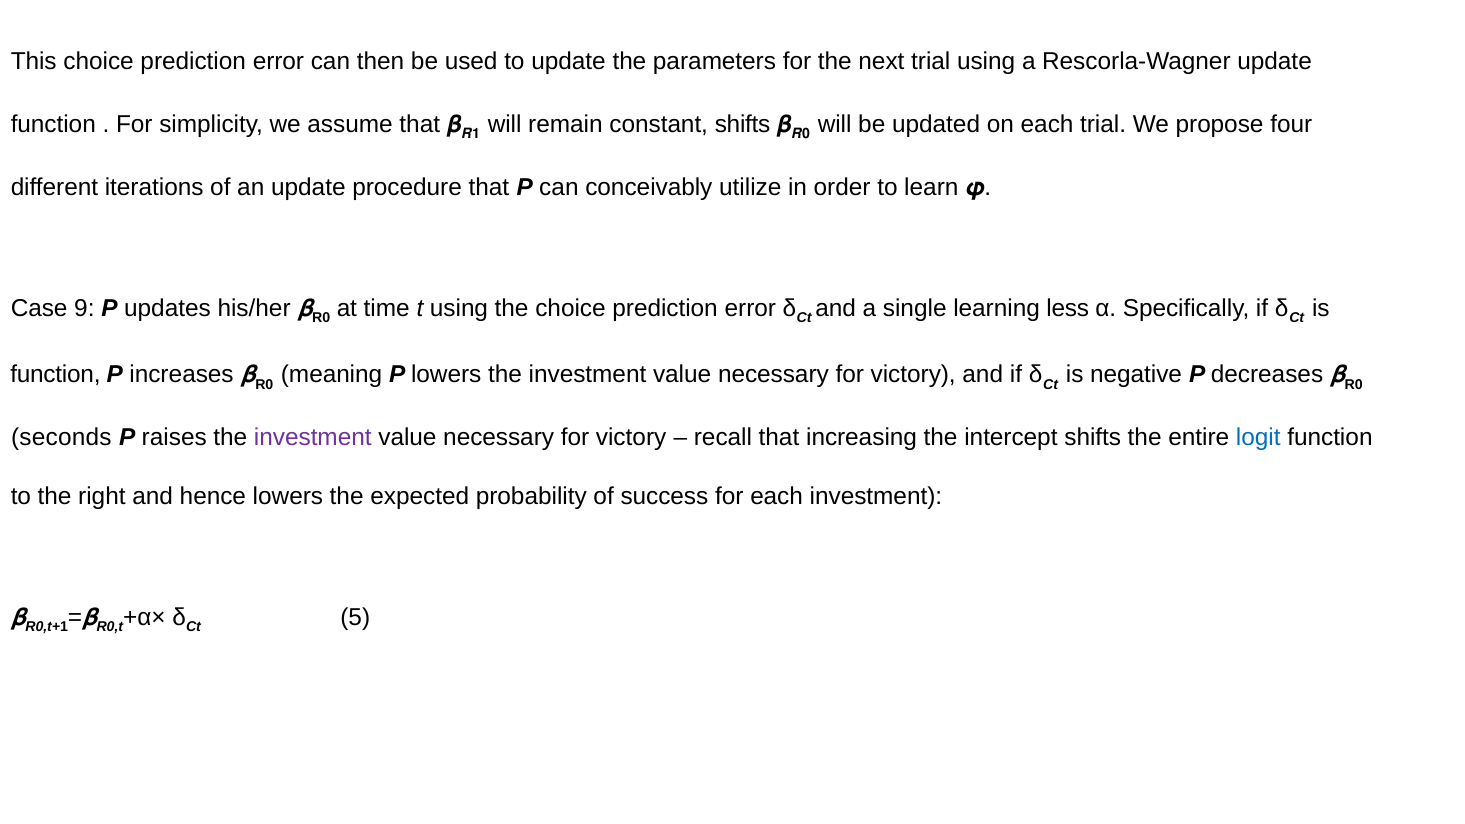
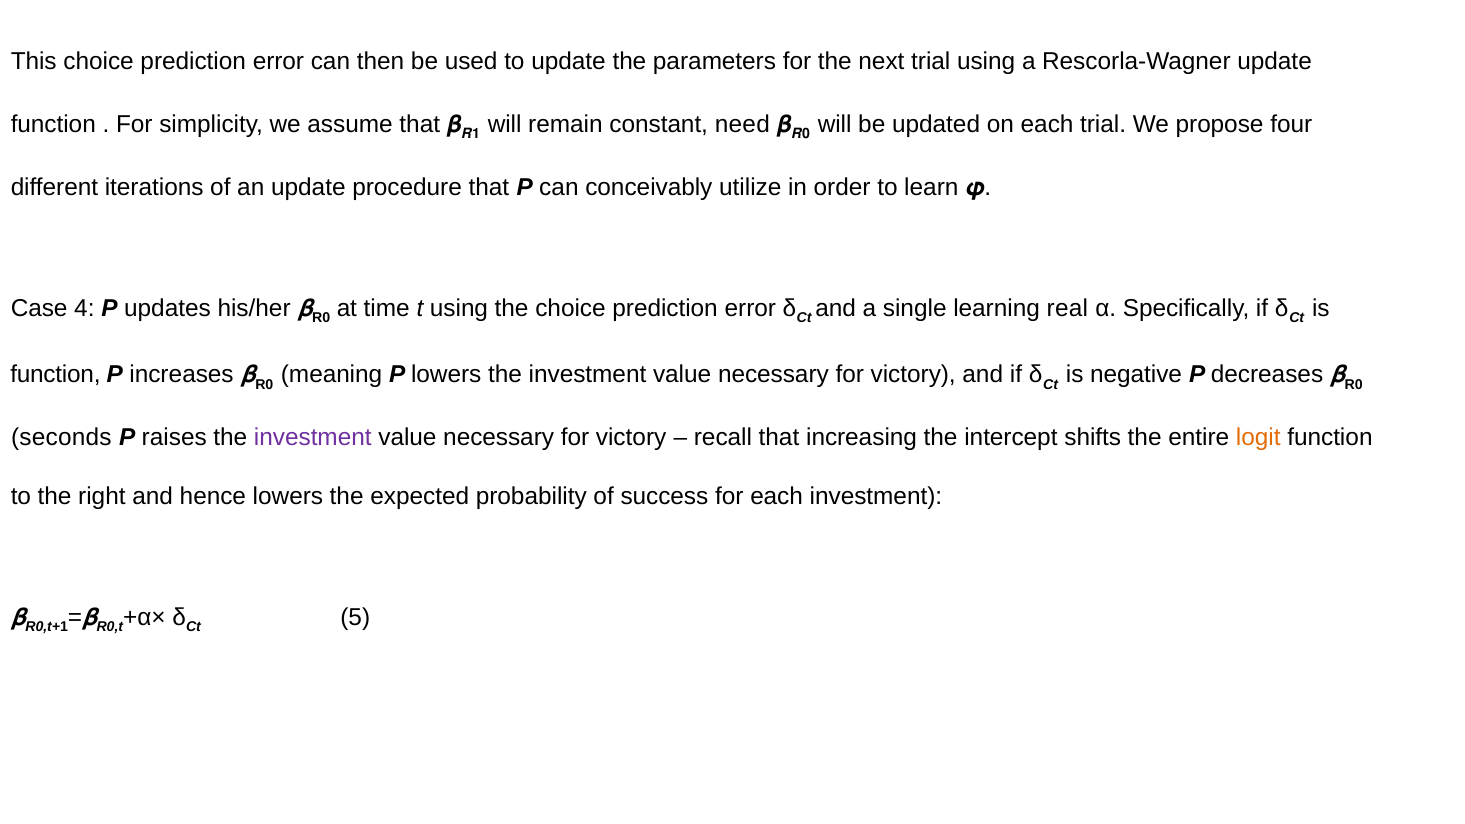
constant shifts: shifts -> need (742, 125)
9: 9 -> 4 (84, 308)
less: less -> real (1067, 308)
logit colour: blue -> orange (1258, 438)
